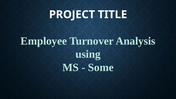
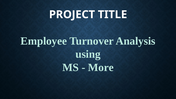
Some: Some -> More (101, 67)
